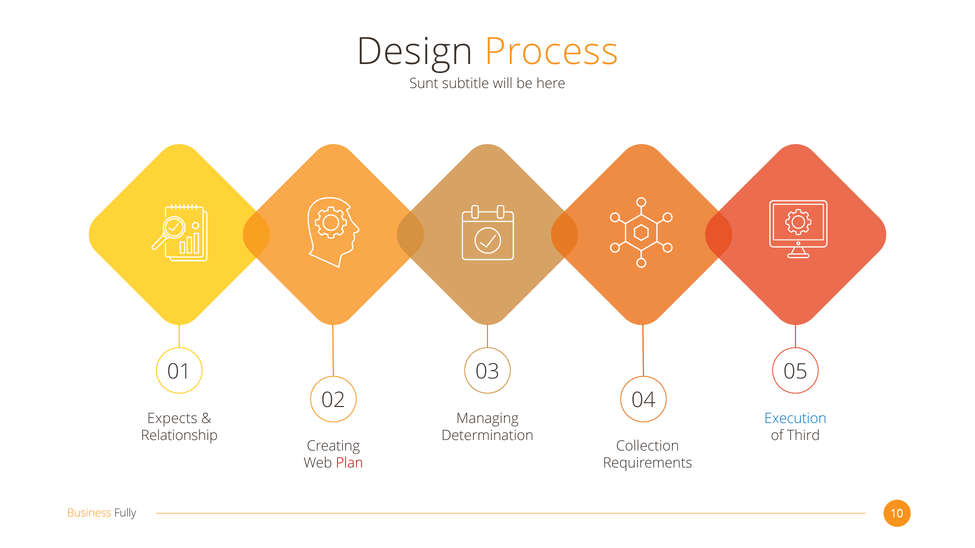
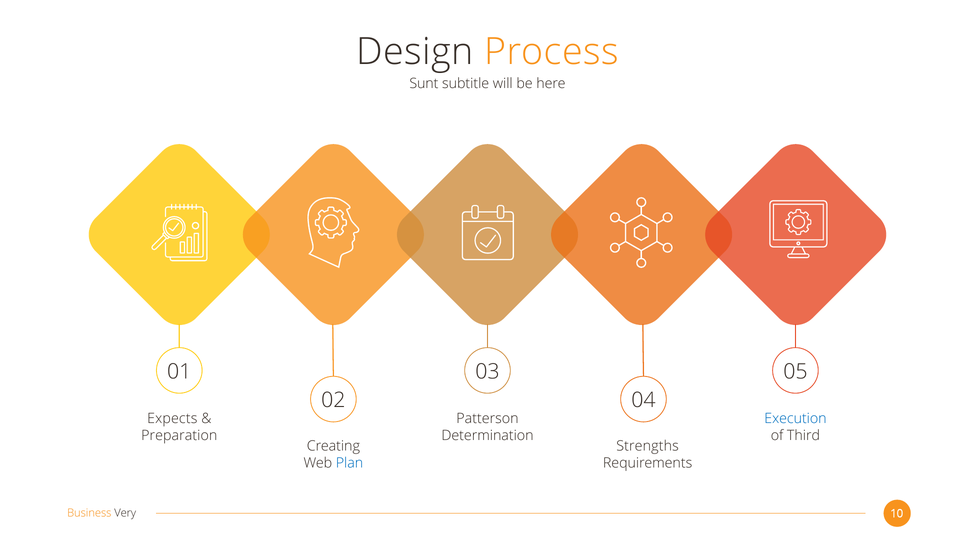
Managing: Managing -> Patterson (487, 419)
Relationship: Relationship -> Preparation (179, 436)
Collection: Collection -> Strengths (648, 446)
Plan colour: red -> blue (350, 463)
Fully: Fully -> Very (125, 513)
